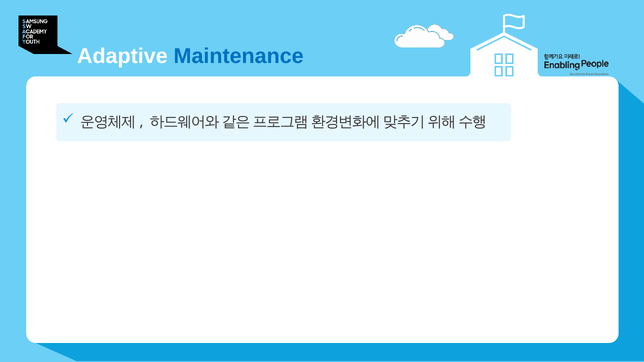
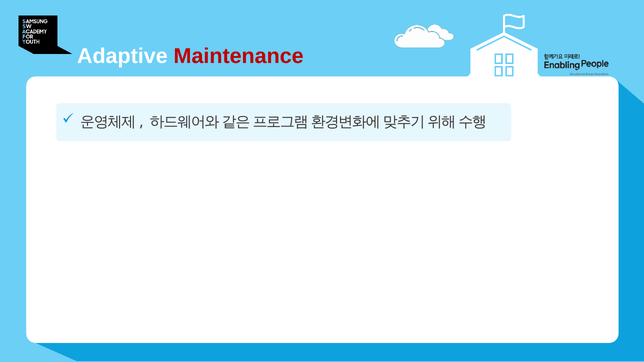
Maintenance colour: blue -> red (239, 56)
